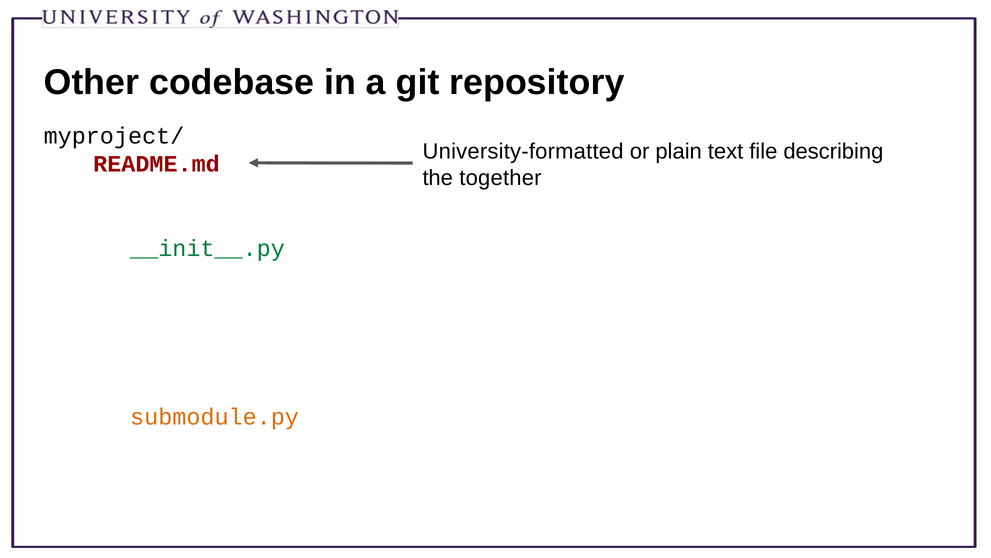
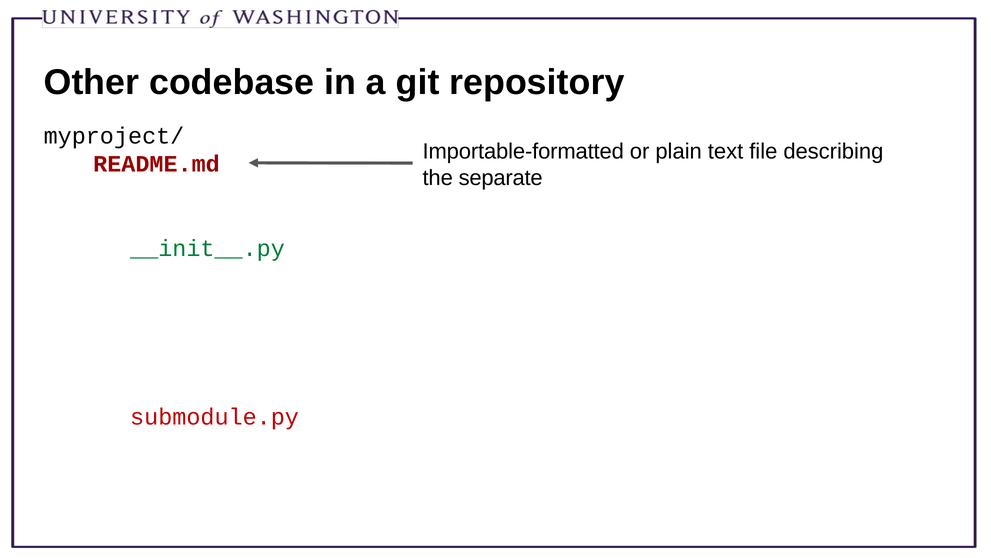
University-formatted: University-formatted -> Importable-formatted (523, 151)
together: together -> separate (501, 178)
submodule.py colour: orange -> red (215, 417)
